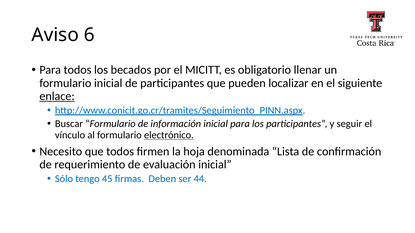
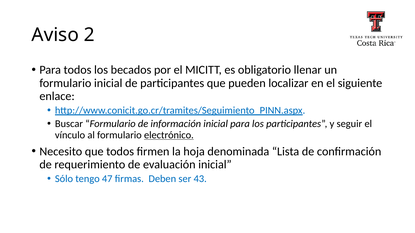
6: 6 -> 2 (89, 35)
enlace underline: present -> none (57, 96)
45: 45 -> 47 (107, 179)
44: 44 -> 43 (200, 179)
